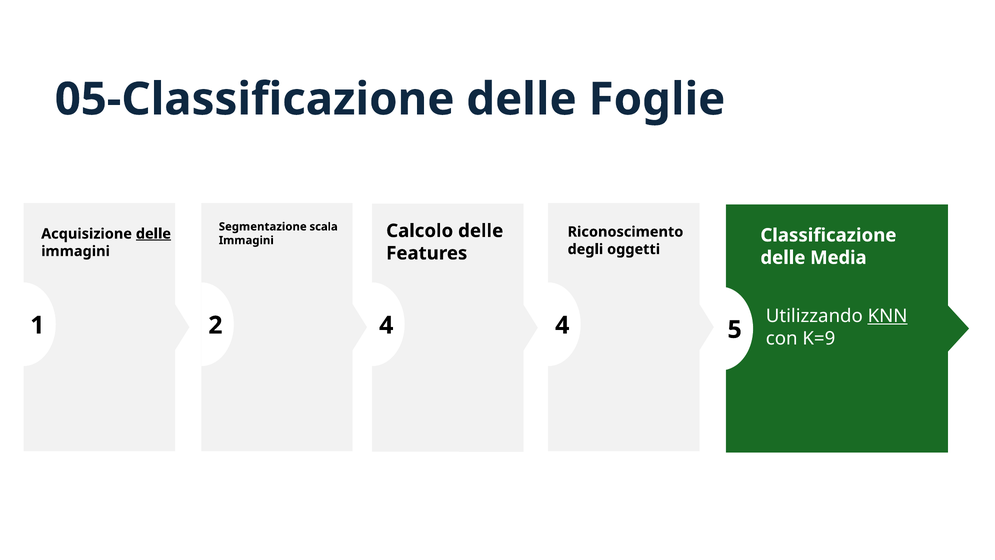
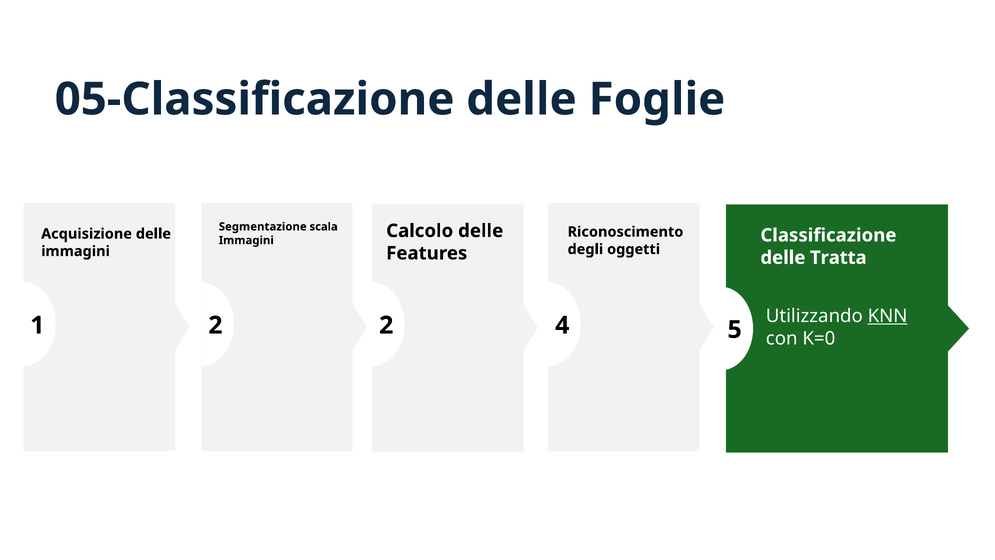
delle underline: present -> none (153, 234)
Media: Media -> Tratta (838, 258)
2 4: 4 -> 2 (386, 325)
K=9: K=9 -> K=0 (819, 338)
